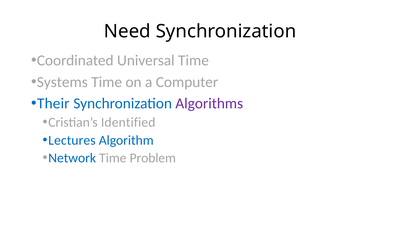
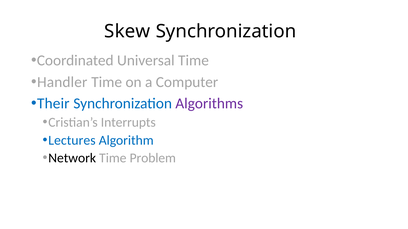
Need: Need -> Skew (127, 31)
Systems: Systems -> Handler (62, 82)
Identified: Identified -> Interrupts (128, 123)
Network colour: blue -> black (72, 159)
